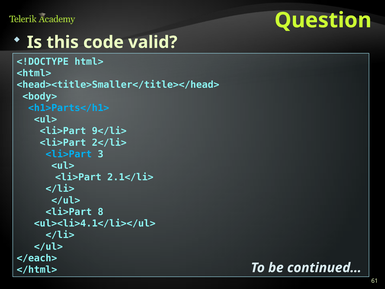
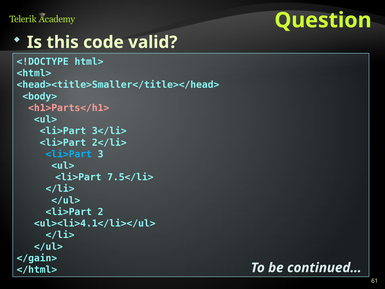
<h1>Parts</h1> colour: light blue -> pink (69, 108)
9</li>: 9</li> -> 3</li> (109, 131)
2.1</li>: 2.1</li> -> 7.5</li> (130, 177)
8: 8 -> 2 (101, 212)
</each>: </each> -> </gain> (37, 258)
